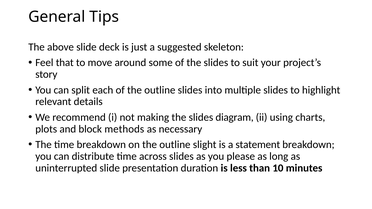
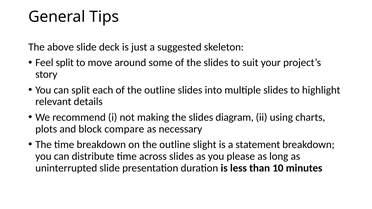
Feel that: that -> split (65, 63)
methods: methods -> compare (124, 129)
